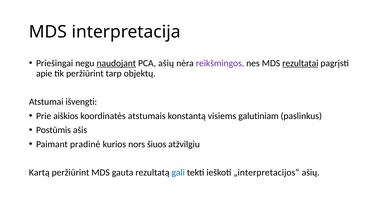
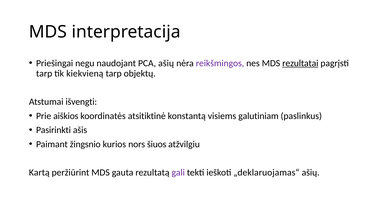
naudojant underline: present -> none (116, 63)
apie: apie -> tarp (44, 74)
tik peržiūrint: peržiūrint -> kiekvieną (85, 74)
atstumais: atstumais -> atsitiktinė (147, 116)
Postūmis: Postūmis -> Pasirinkti (53, 131)
pradinė: pradinė -> žingsnio (85, 145)
gali colour: blue -> purple (178, 173)
„interpretacijos“: „interpretacijos“ -> „deklaruojamas“ (266, 173)
